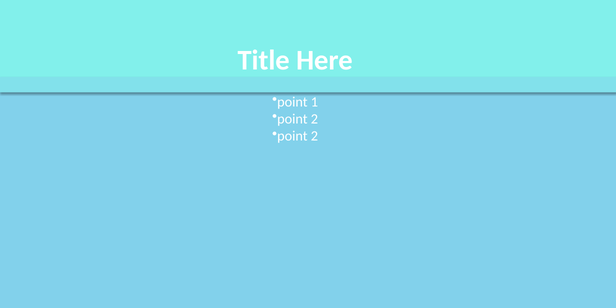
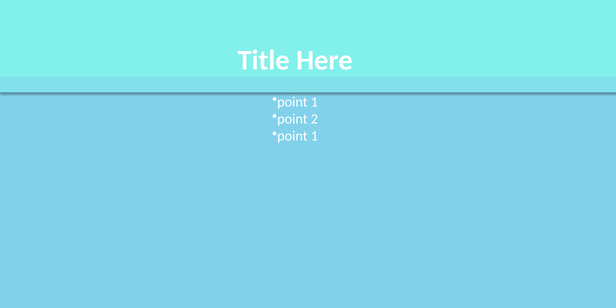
2: 2 -> 1 (314, 136)
